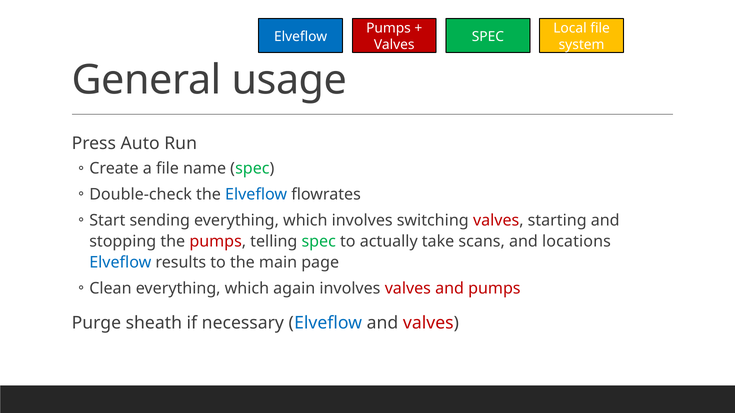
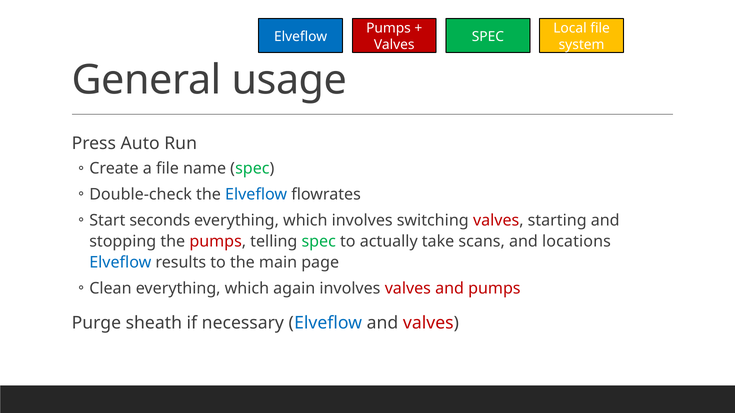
sending: sending -> seconds (160, 220)
